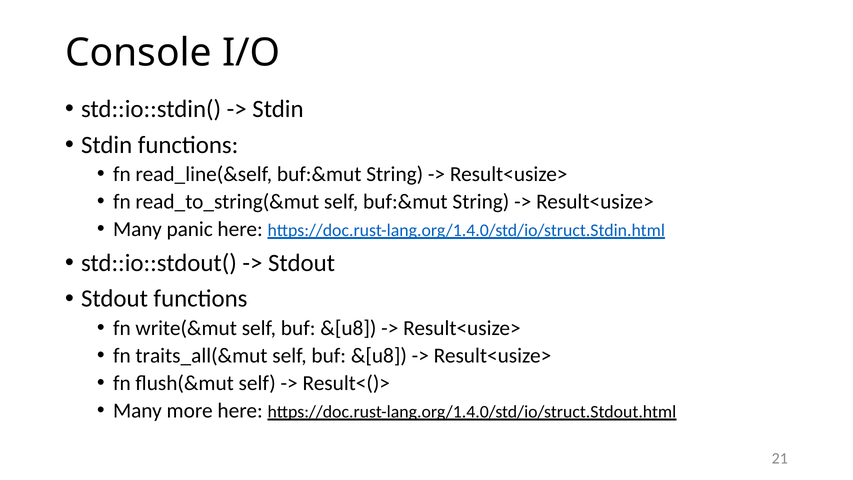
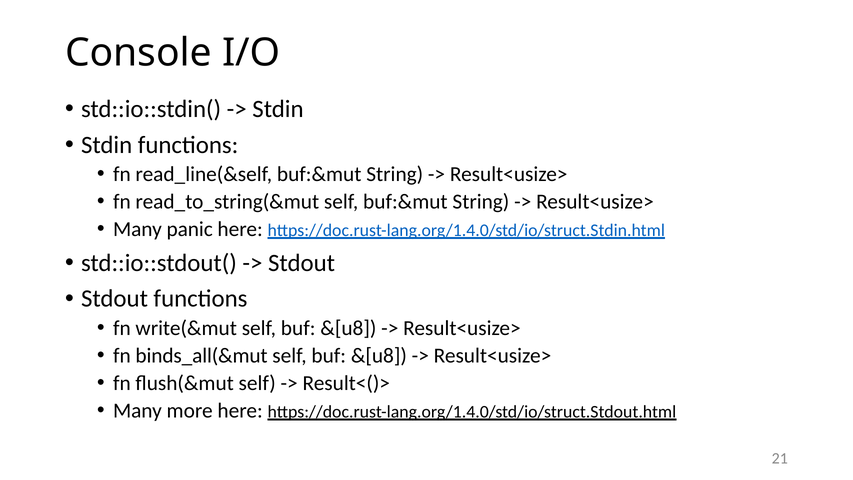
traits_all(&mut: traits_all(&mut -> binds_all(&mut (202, 356)
